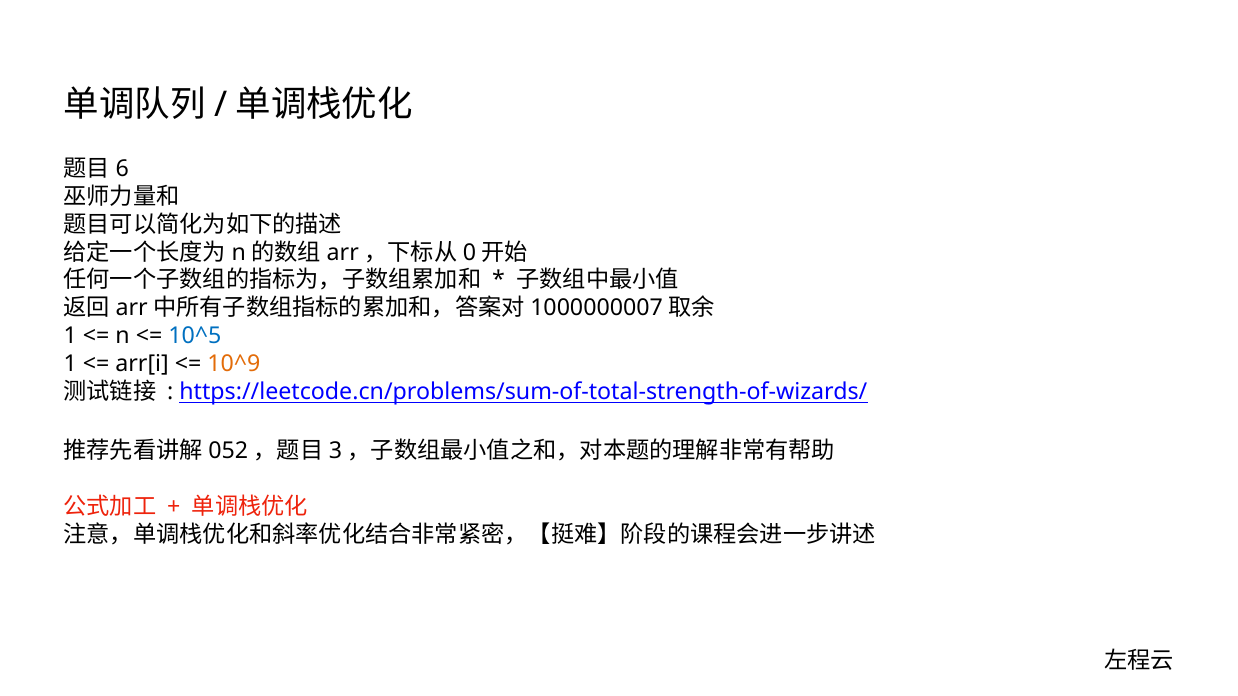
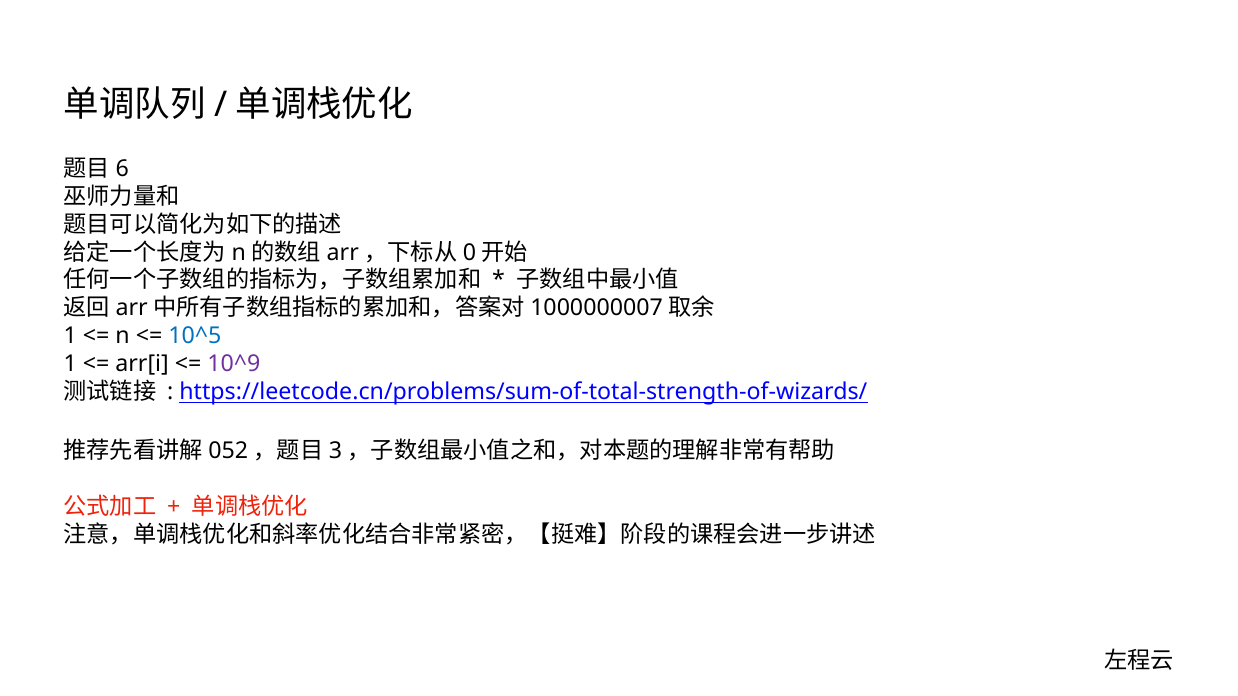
10^9 colour: orange -> purple (234, 364)
